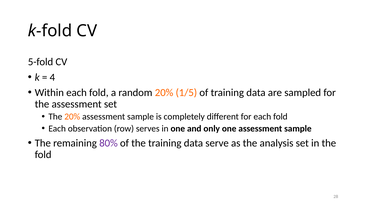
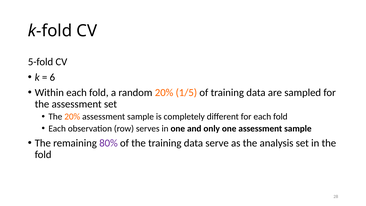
4: 4 -> 6 (52, 77)
